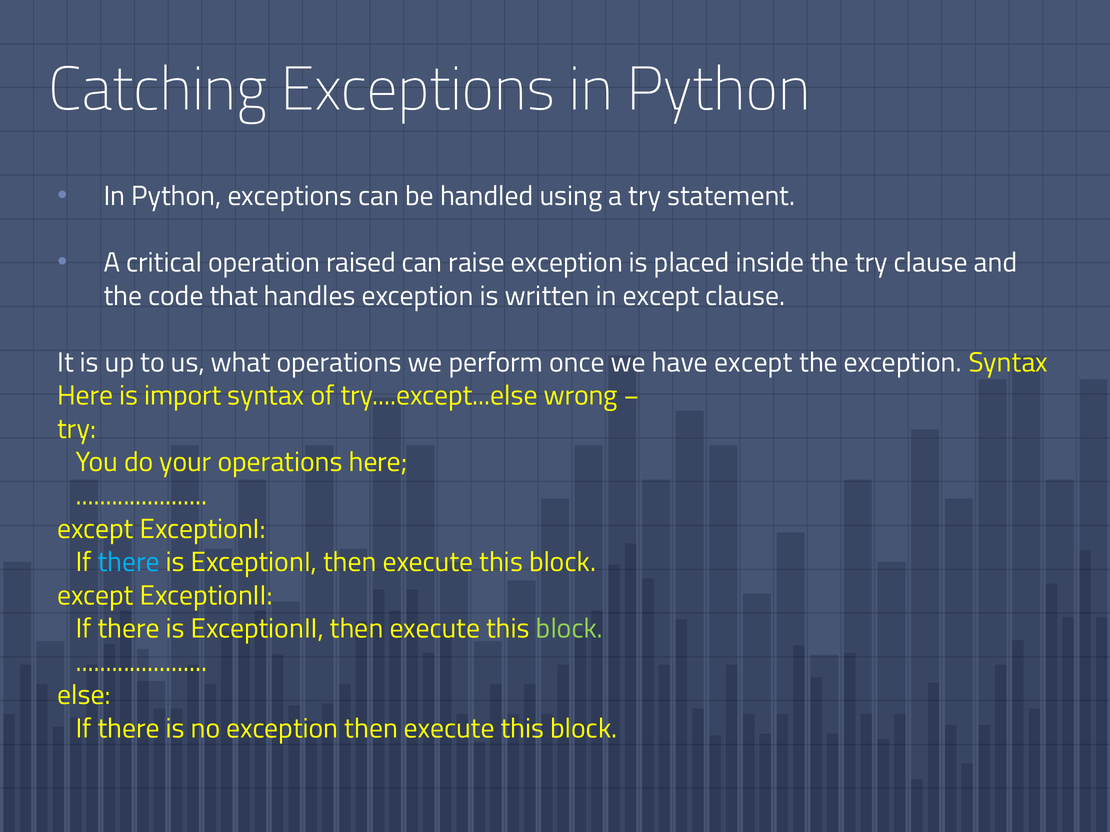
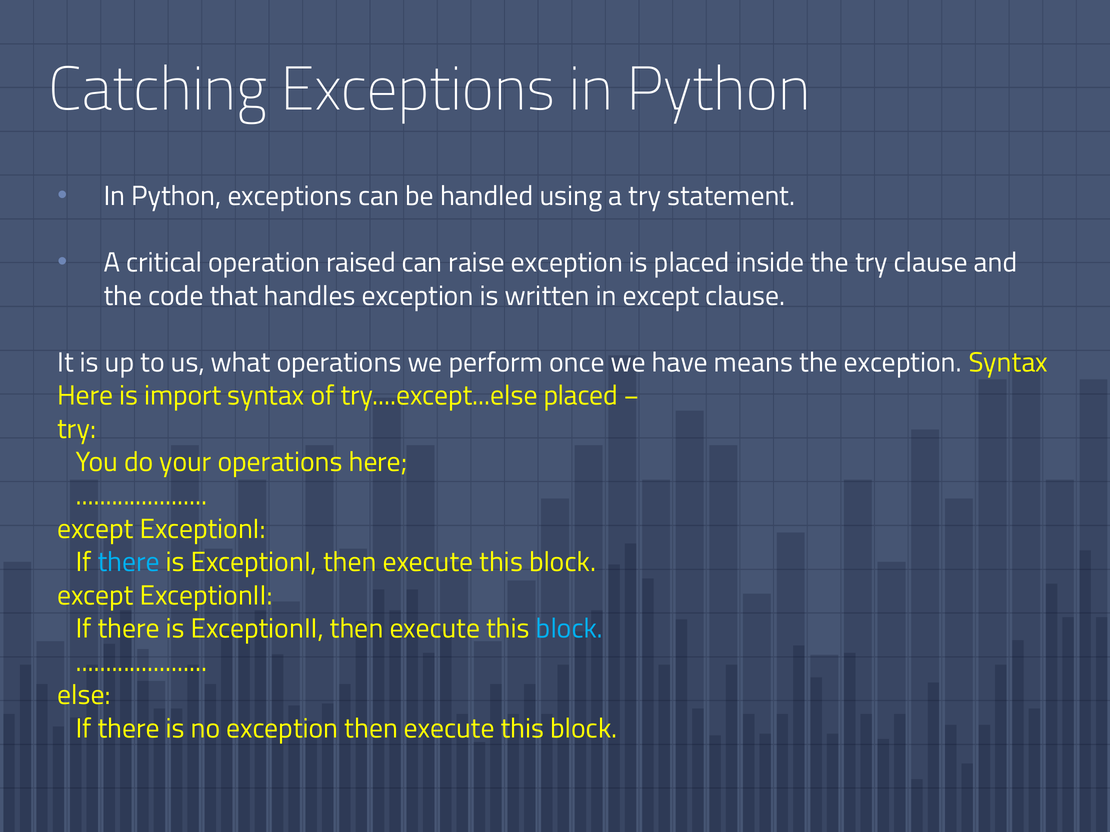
have except: except -> means (753, 363)
try....except...else wrong: wrong -> placed (581, 396)
block colour: light green -> light blue (569, 629)
